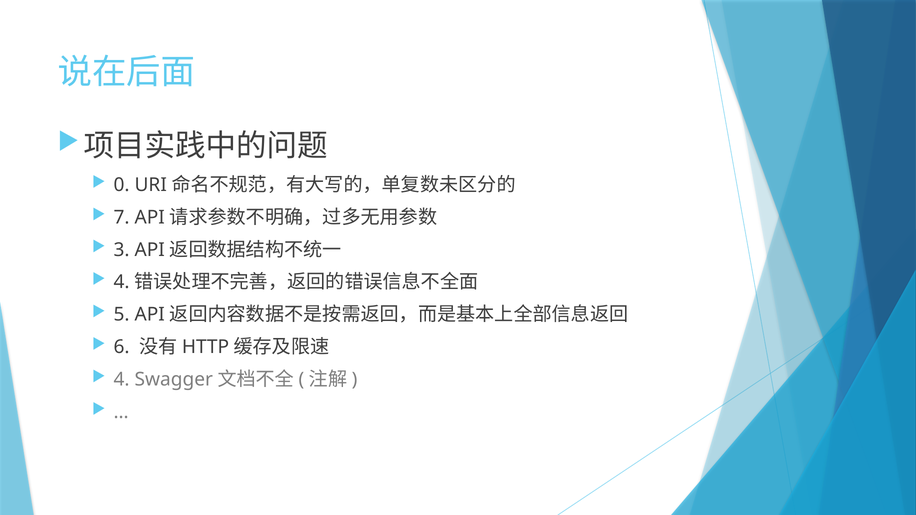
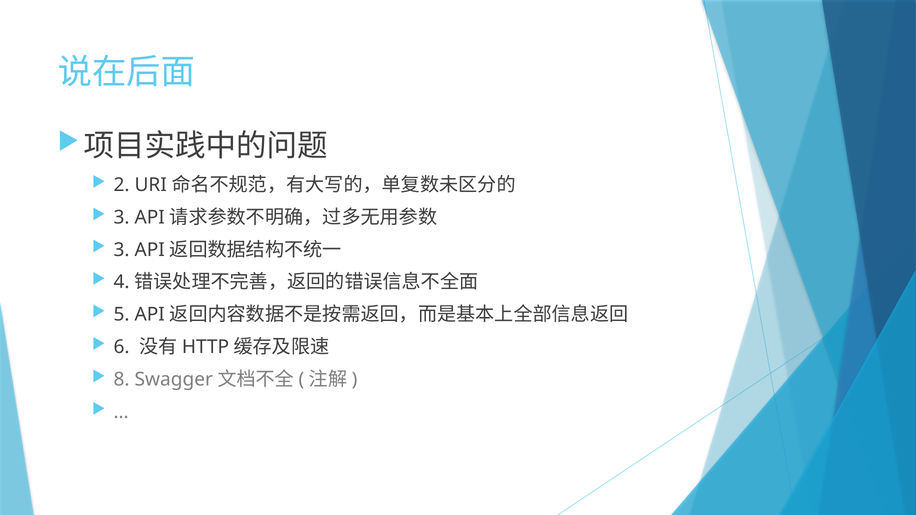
0: 0 -> 2 (122, 185)
7: 7 -> 3 (122, 217)
4: 4 -> 8 (122, 380)
